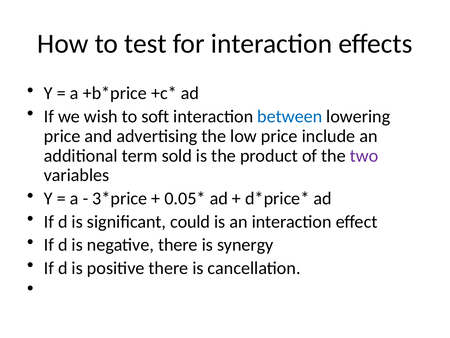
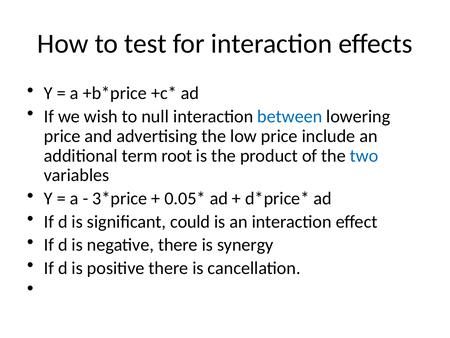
soft: soft -> null (155, 116)
sold: sold -> root (177, 155)
two colour: purple -> blue (364, 155)
